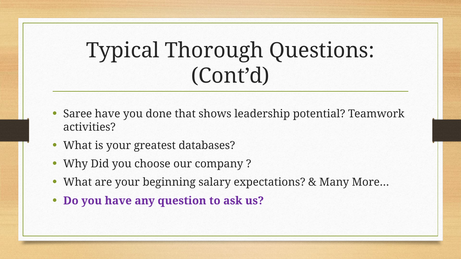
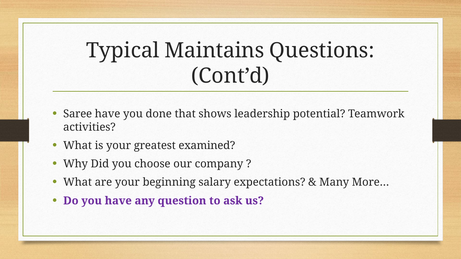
Thorough: Thorough -> Maintains (214, 51)
databases: databases -> examined (207, 146)
